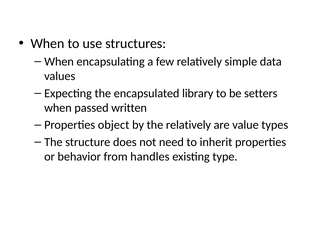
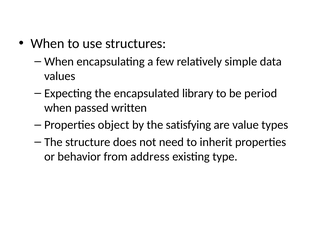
setters: setters -> period (261, 93)
the relatively: relatively -> satisfying (188, 125)
handles: handles -> address (150, 156)
